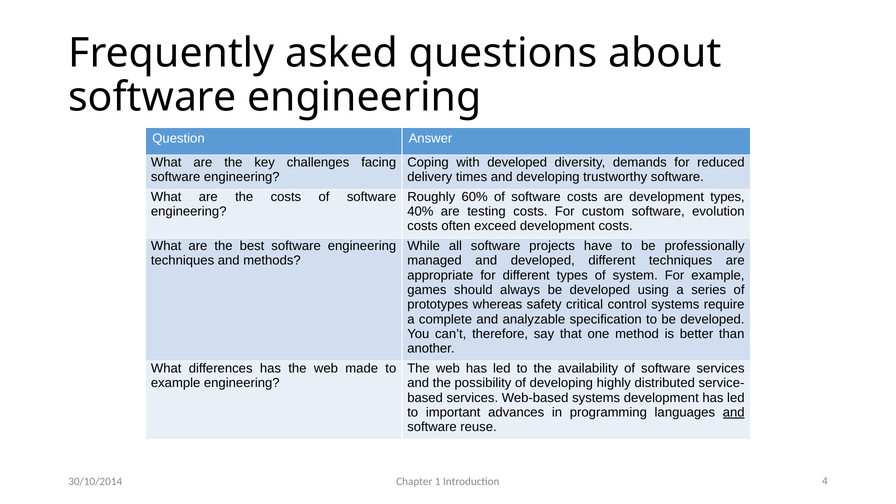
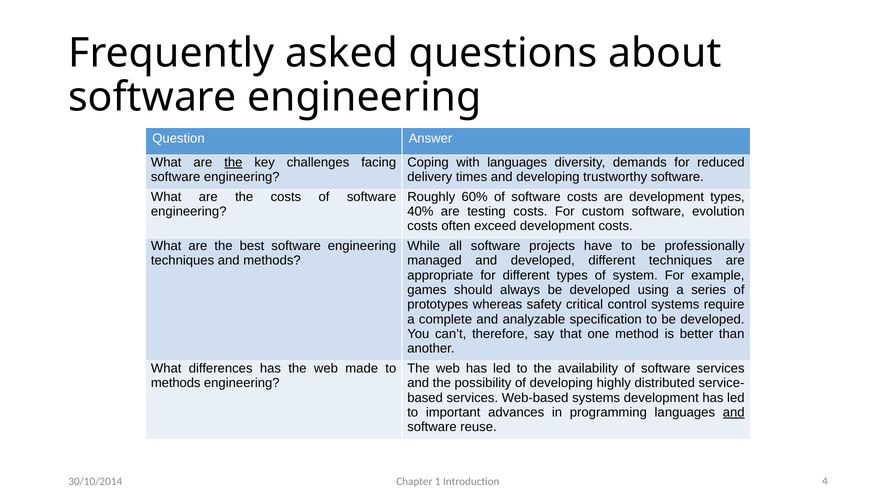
the underline: none -> present (233, 162)
with developed: developed -> languages (517, 162)
example: example -> methods (176, 383)
